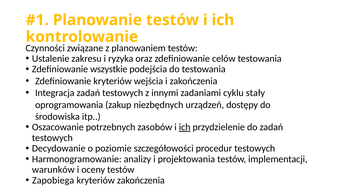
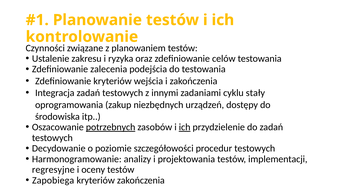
wszystkie: wszystkie -> zalecenia (109, 69)
potrzebnych underline: none -> present (111, 127)
warunków: warunków -> regresyjne (53, 169)
